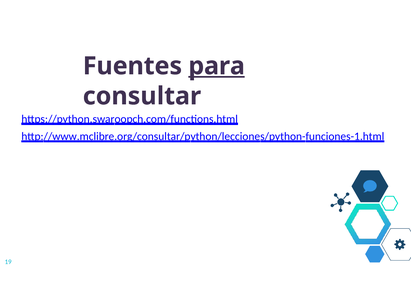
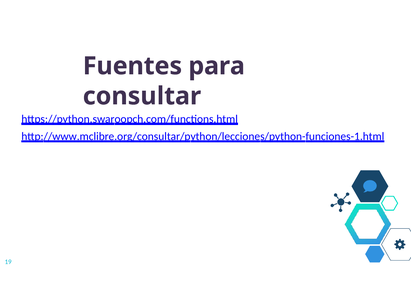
para underline: present -> none (217, 66)
